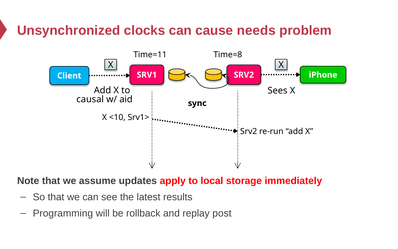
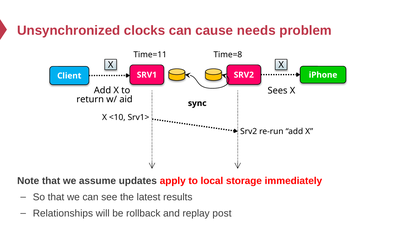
causal: causal -> return (90, 99)
Programming: Programming -> Relationships (63, 213)
